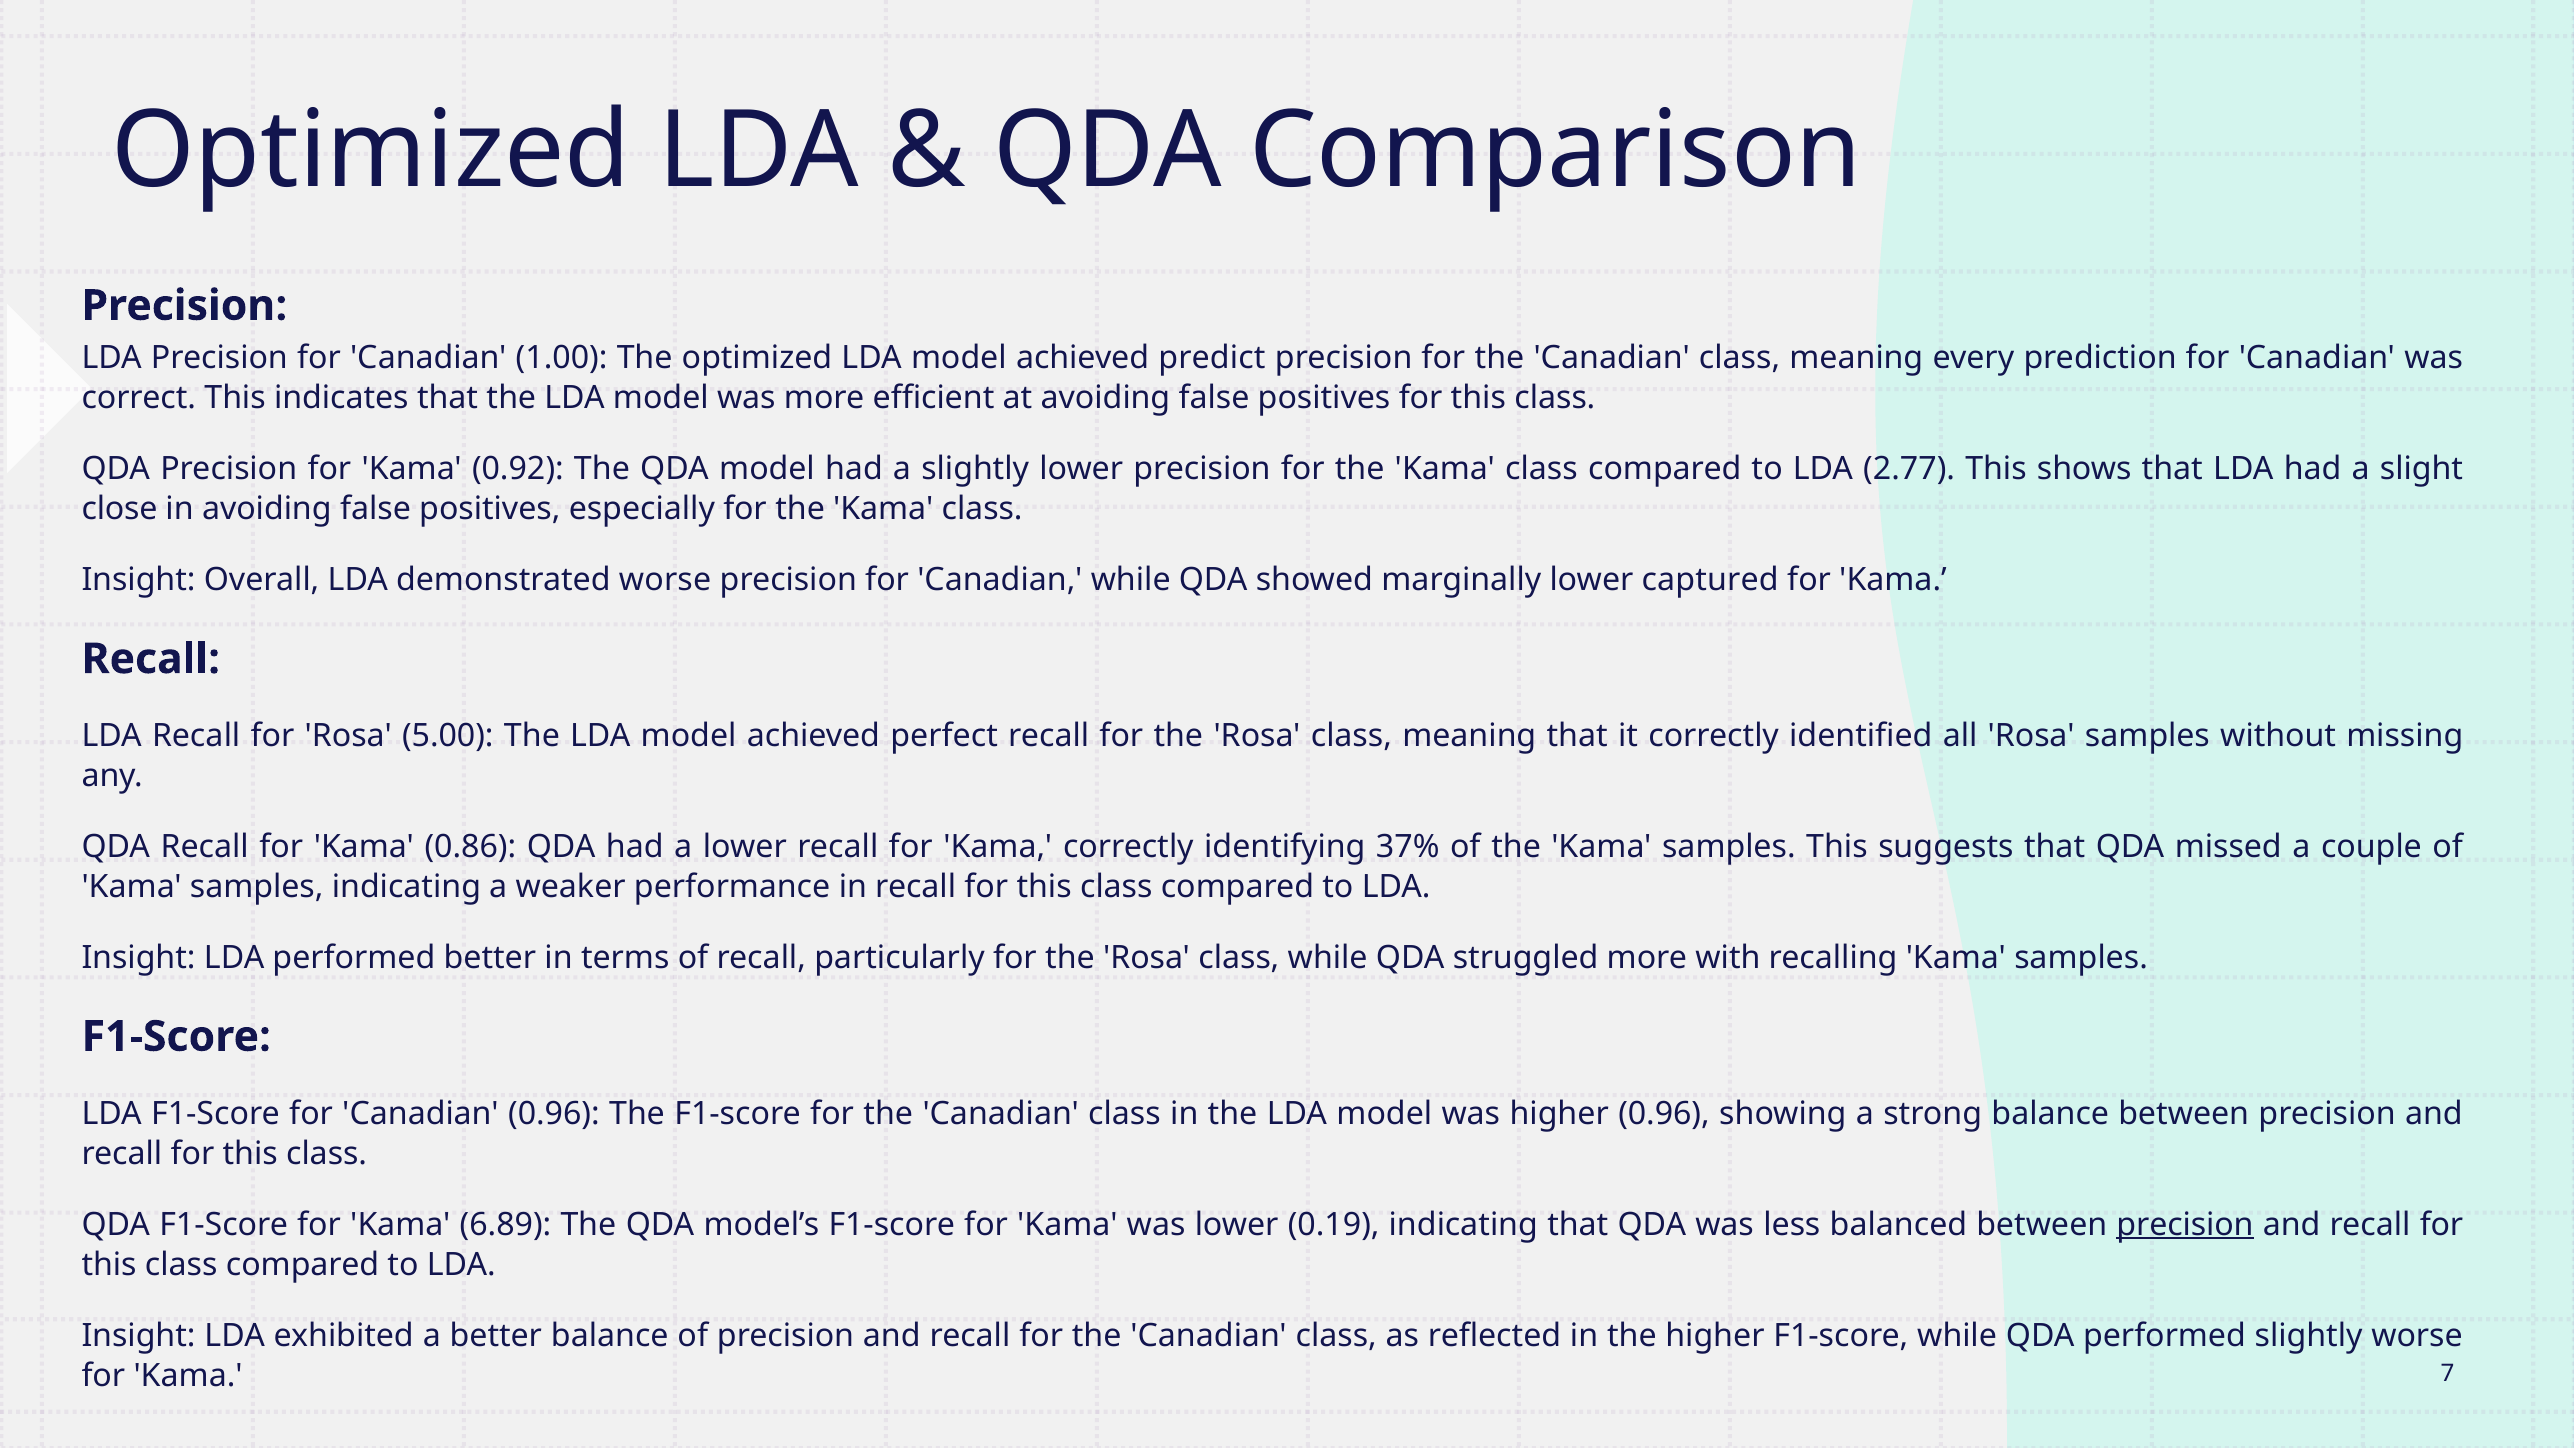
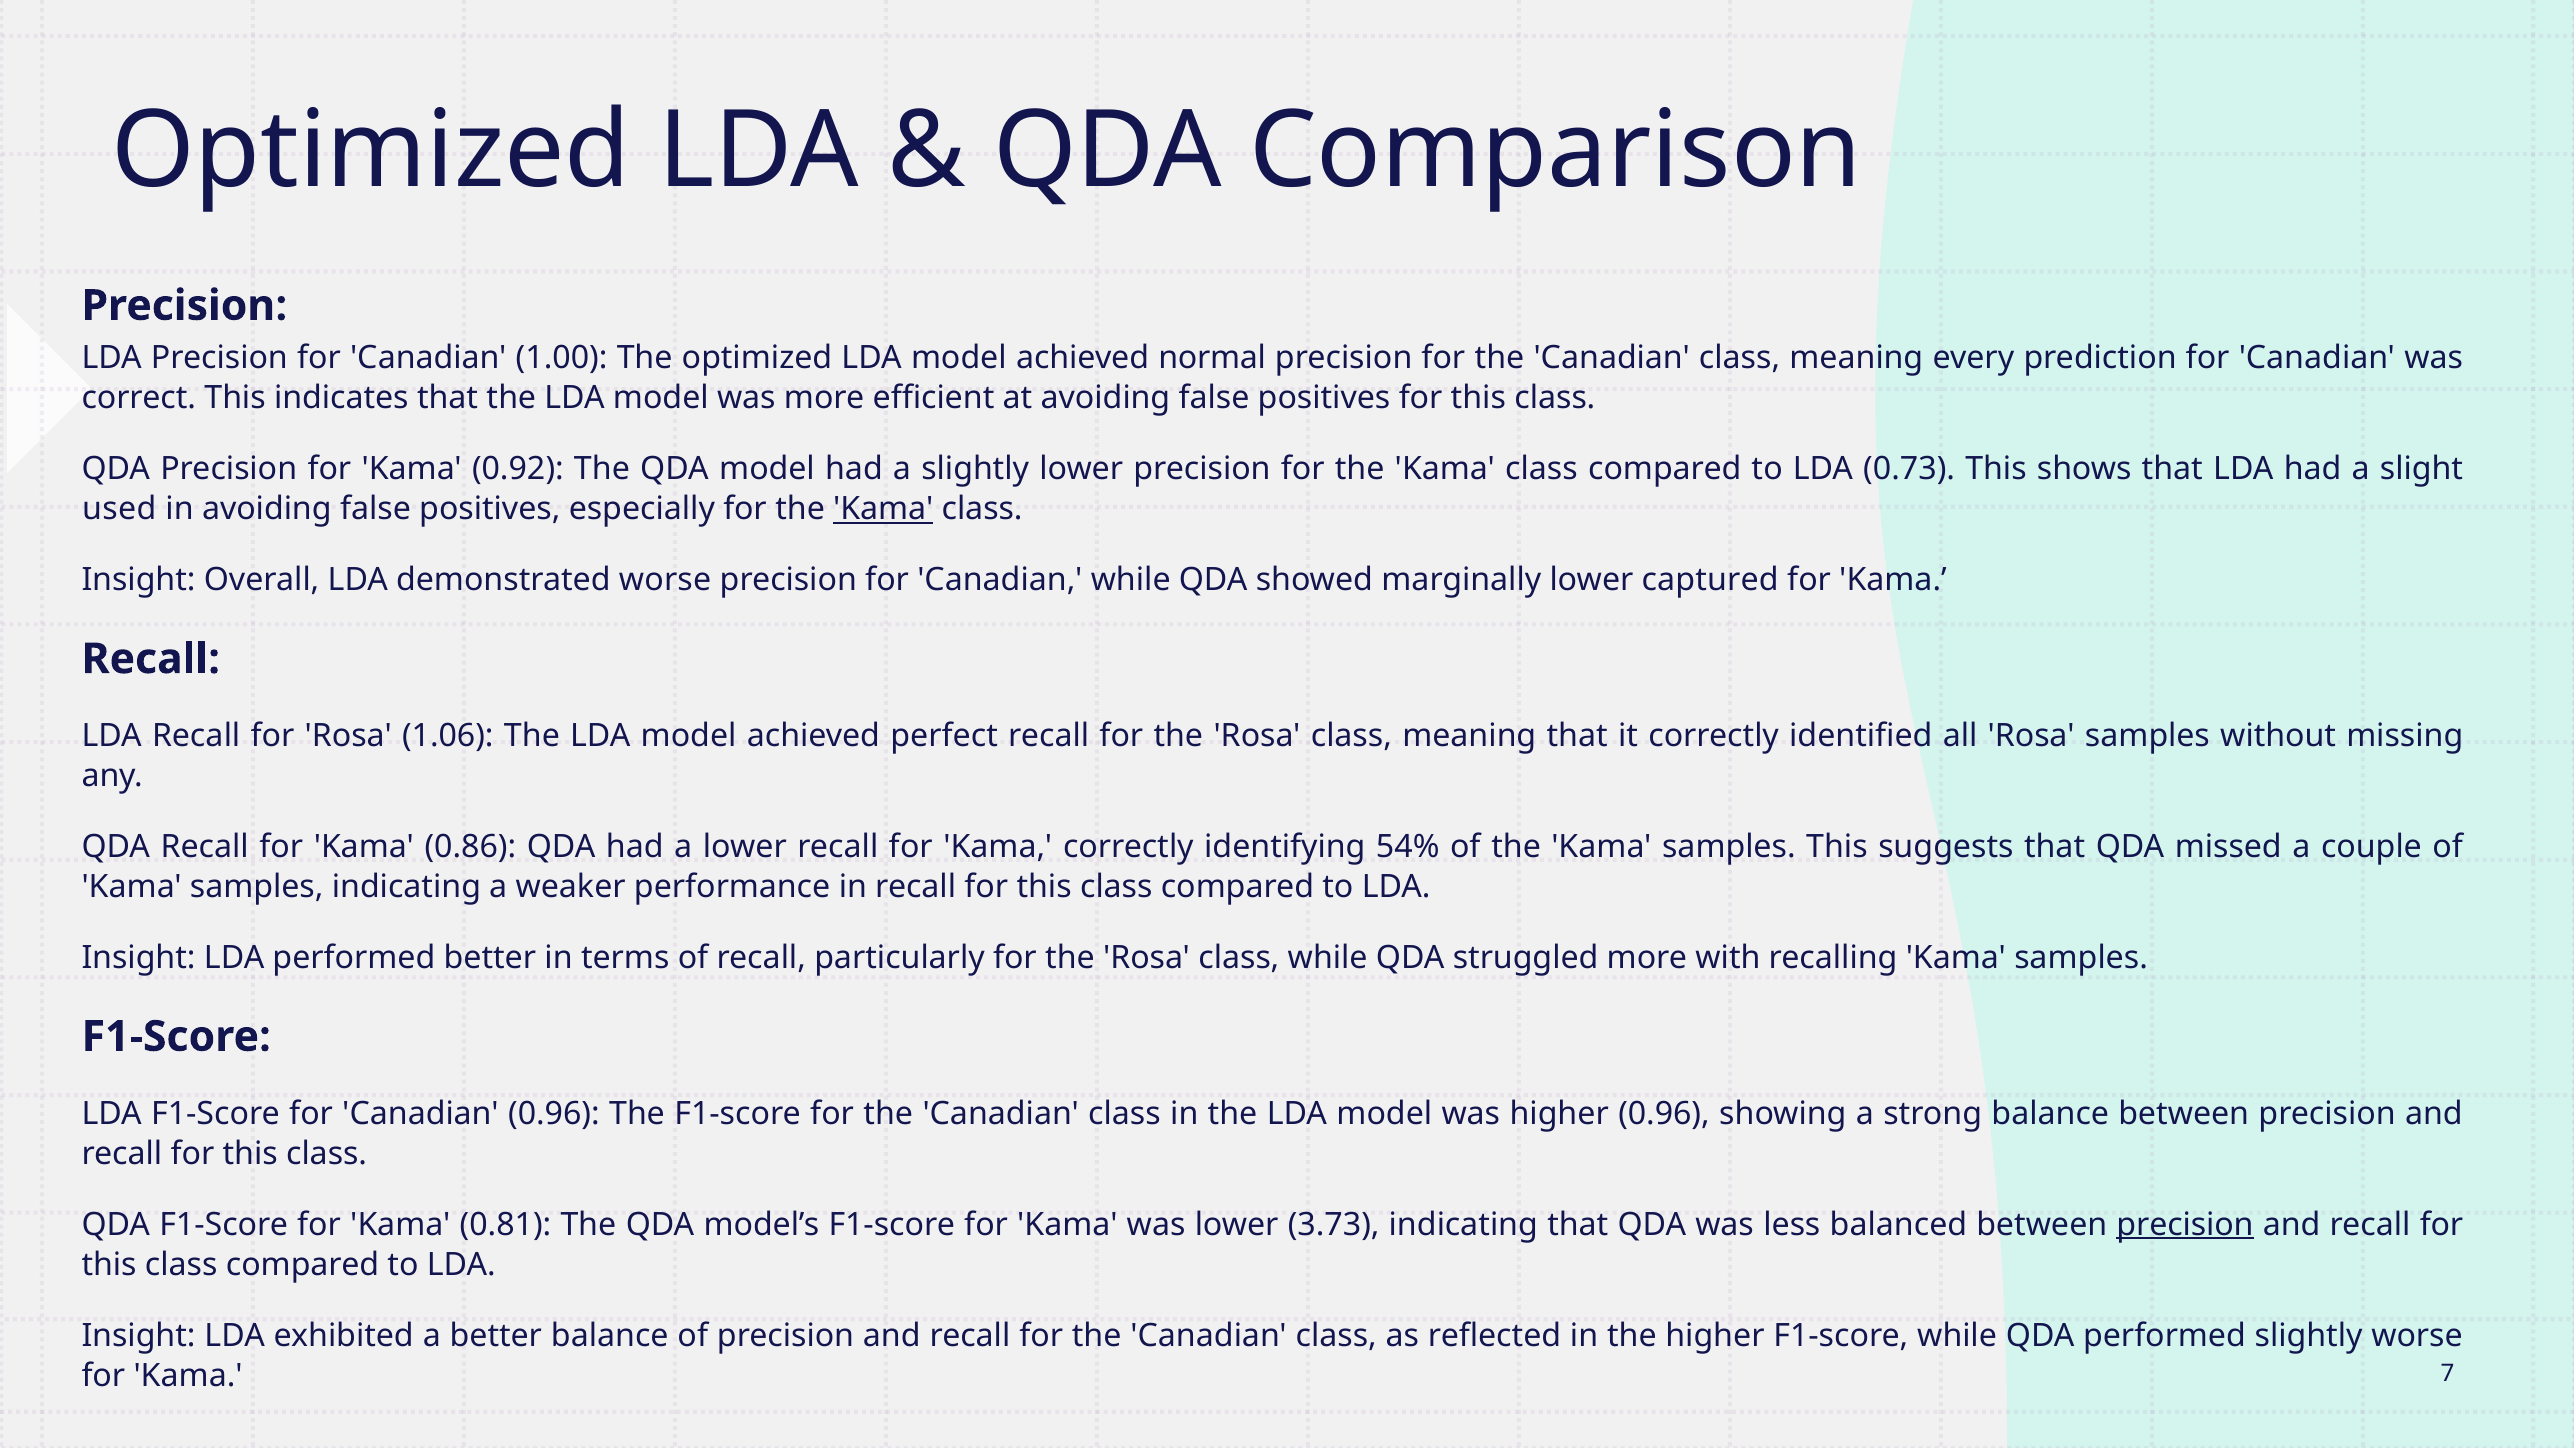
predict: predict -> normal (1212, 358)
2.77: 2.77 -> 0.73 (1909, 469)
close: close -> used (119, 509)
Kama underline: none -> present (883, 509)
5.00: 5.00 -> 1.06 (448, 736)
37%: 37% -> 54% (1408, 847)
6.89: 6.89 -> 0.81 (506, 1224)
0.19: 0.19 -> 3.73 (1334, 1224)
